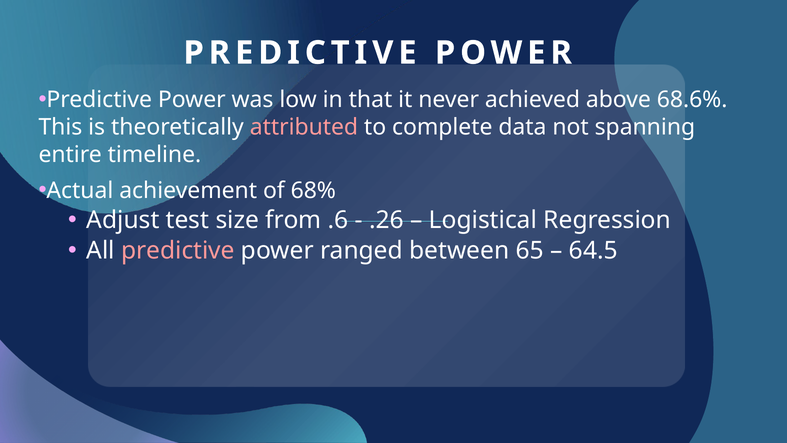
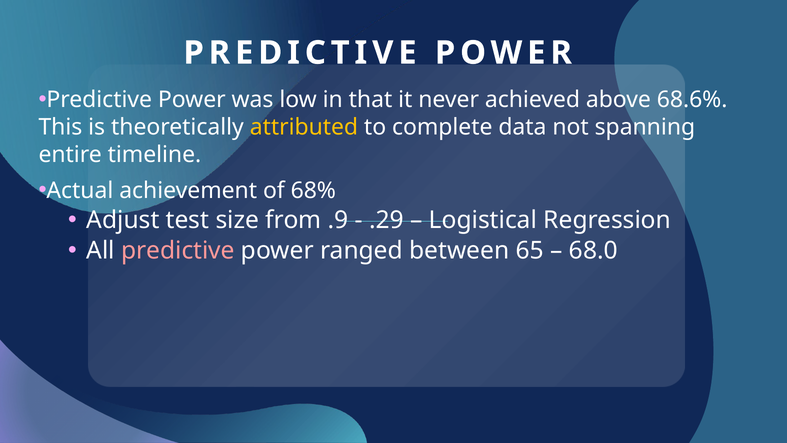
attributed colour: pink -> yellow (304, 127)
.6: .6 -> .9 (338, 220)
.26: .26 -> .29 (387, 220)
64.5: 64.5 -> 68.0 (593, 251)
